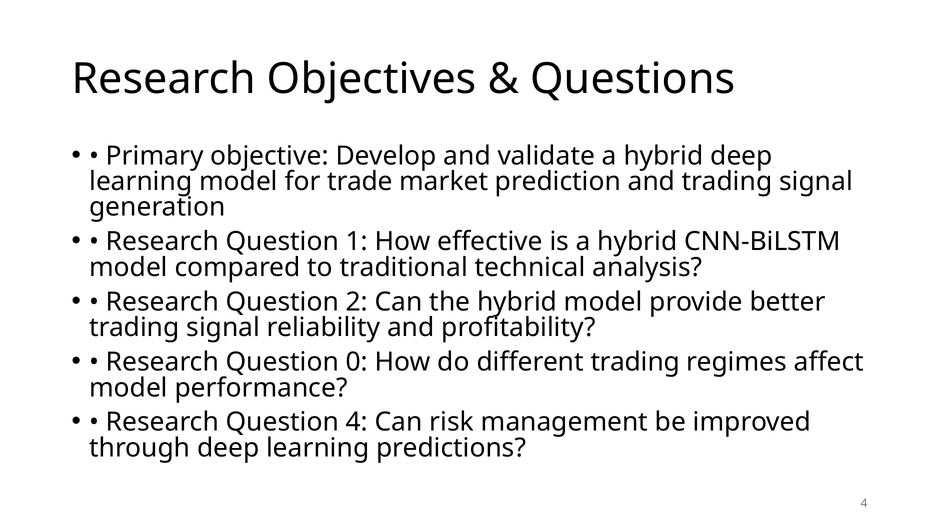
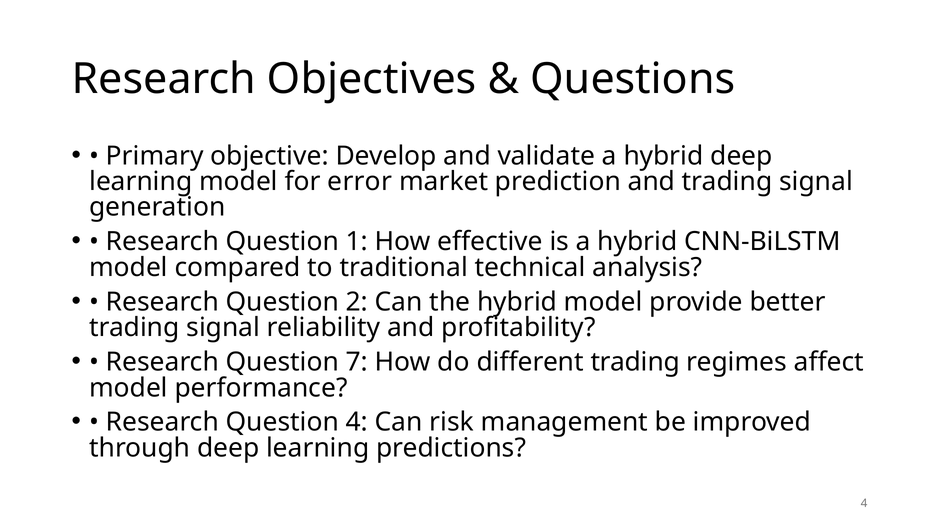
trade: trade -> error (360, 182)
0: 0 -> 7 (357, 362)
